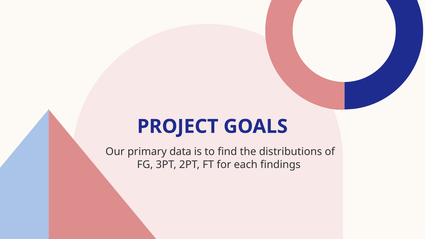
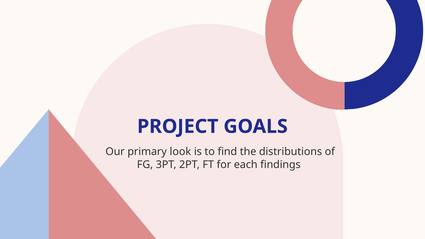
data: data -> look (180, 152)
